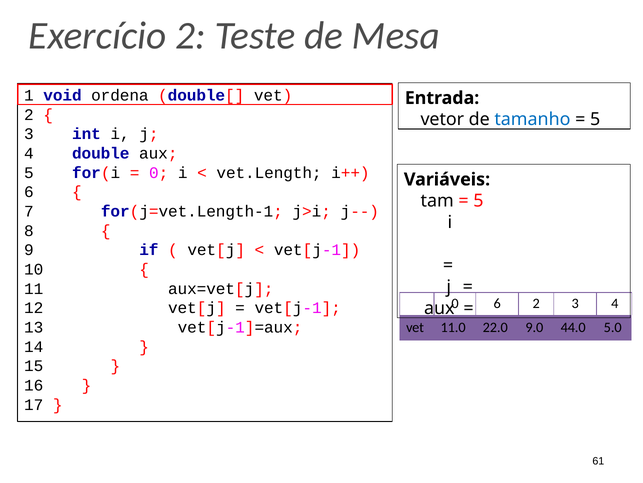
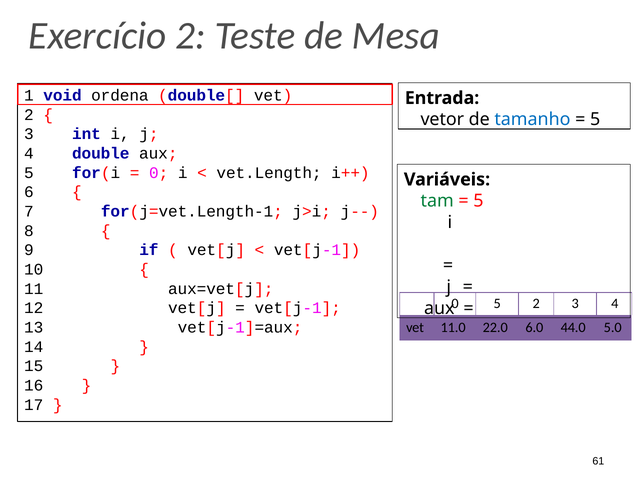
tam colour: black -> green (437, 201)
0 6: 6 -> 5 (497, 303)
9.0: 9.0 -> 6.0 (534, 327)
